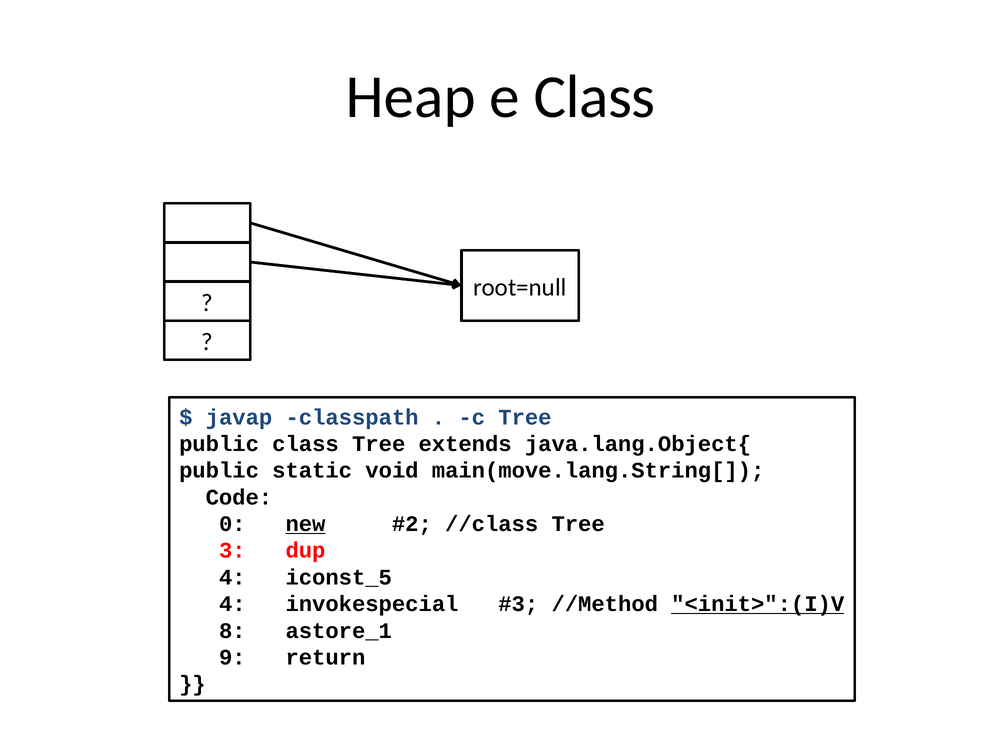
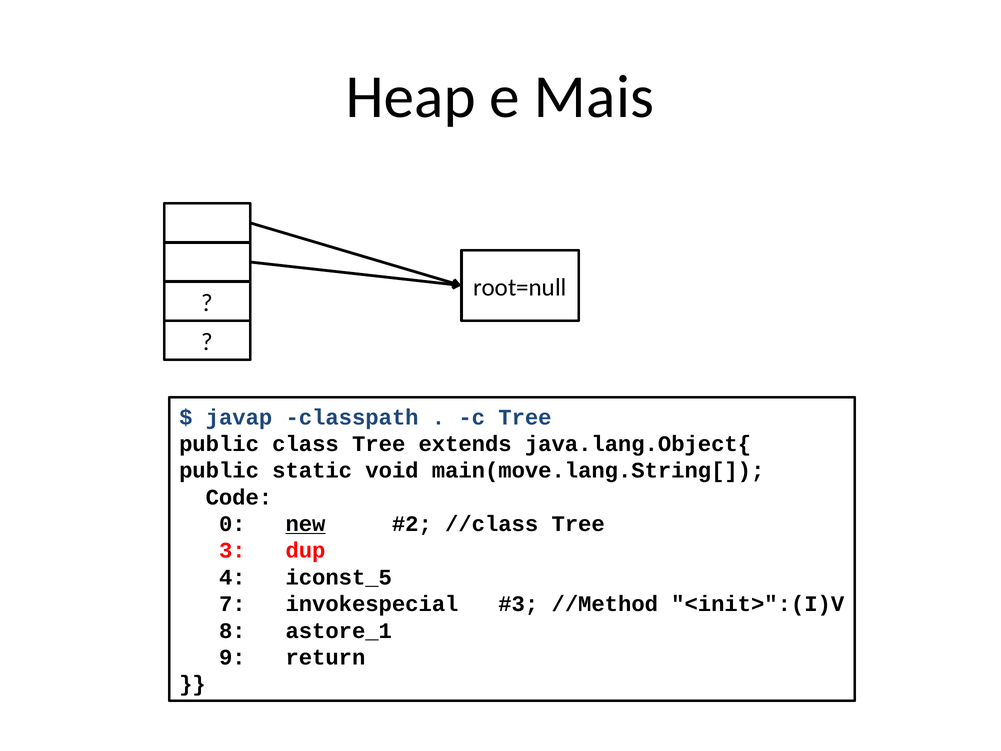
e Class: Class -> Mais (594, 97)
4: 4 -> 7 (232, 604)
<init>":(I)V underline: present -> none (758, 604)
